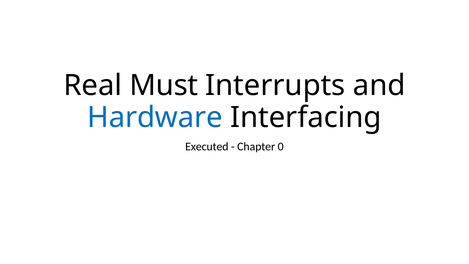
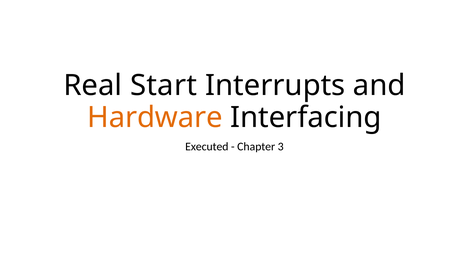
Must: Must -> Start (164, 86)
Hardware colour: blue -> orange (155, 117)
0: 0 -> 3 (281, 147)
